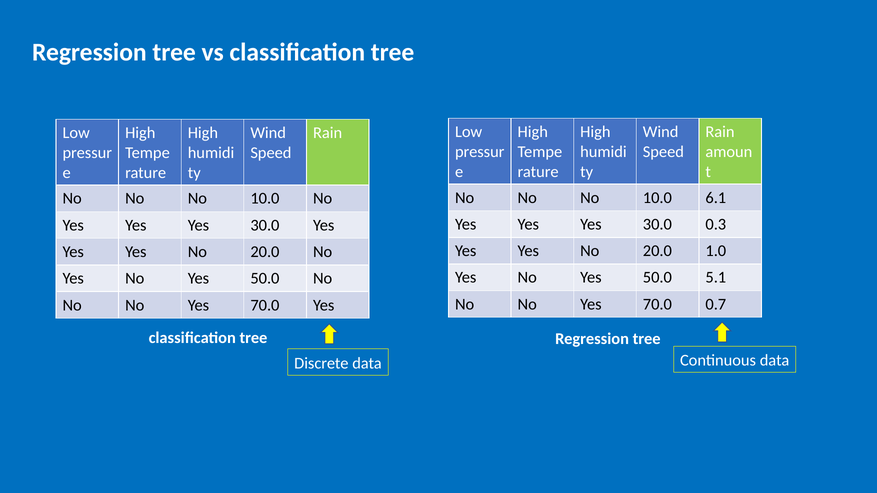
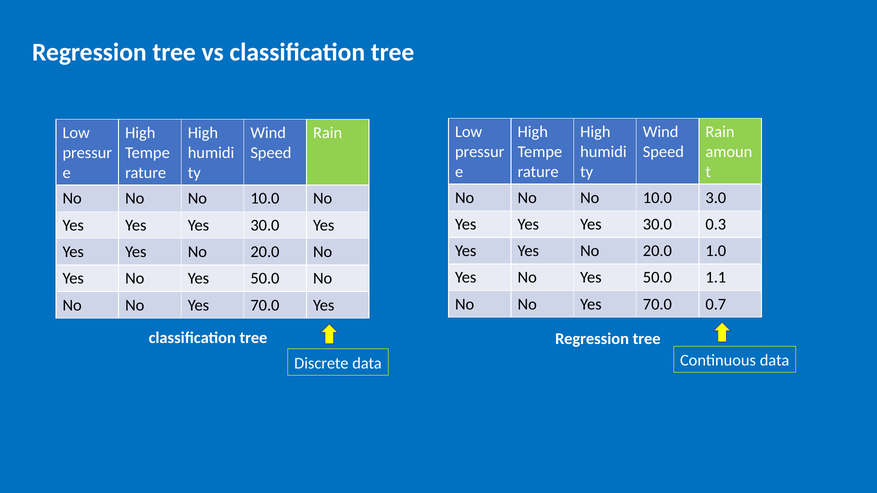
6.1: 6.1 -> 3.0 (716, 198)
5.1: 5.1 -> 1.1 (716, 278)
